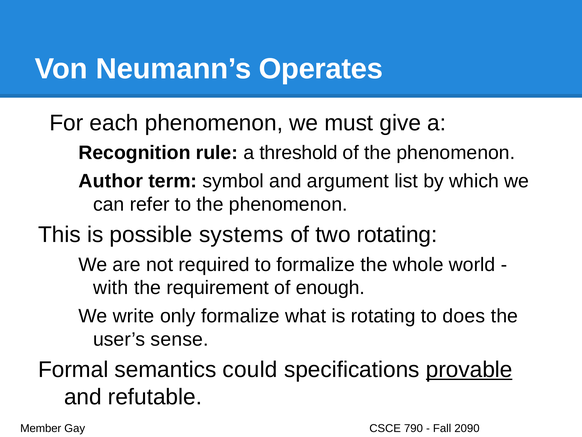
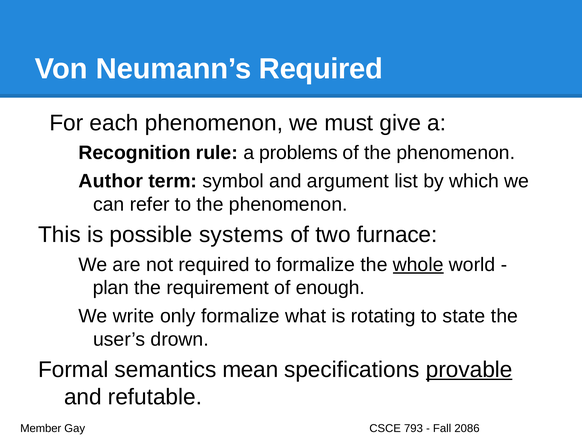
Neumann’s Operates: Operates -> Required (321, 69)
threshold: threshold -> problems (299, 153)
two rotating: rotating -> furnace (397, 234)
whole underline: none -> present (418, 264)
with: with -> plan (111, 288)
does: does -> state (464, 316)
sense: sense -> drown (180, 339)
could: could -> mean (250, 369)
790: 790 -> 793 (413, 428)
2090: 2090 -> 2086 (467, 428)
